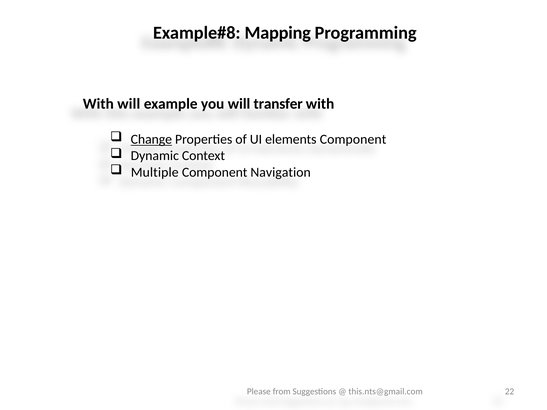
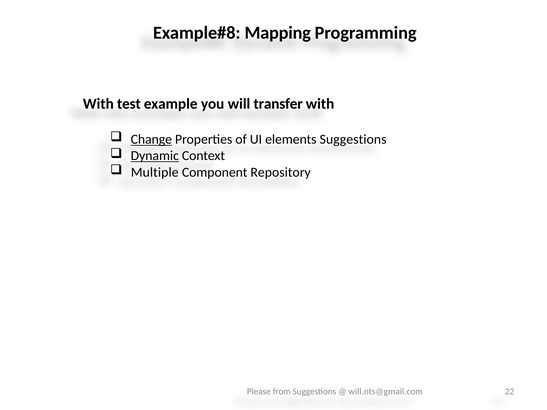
With will: will -> test (129, 104)
elements Component: Component -> Suggestions (353, 139)
Dynamic underline: none -> present (155, 156)
Navigation: Navigation -> Repository (281, 172)
this.nts@gmail.com: this.nts@gmail.com -> will.nts@gmail.com (386, 392)
